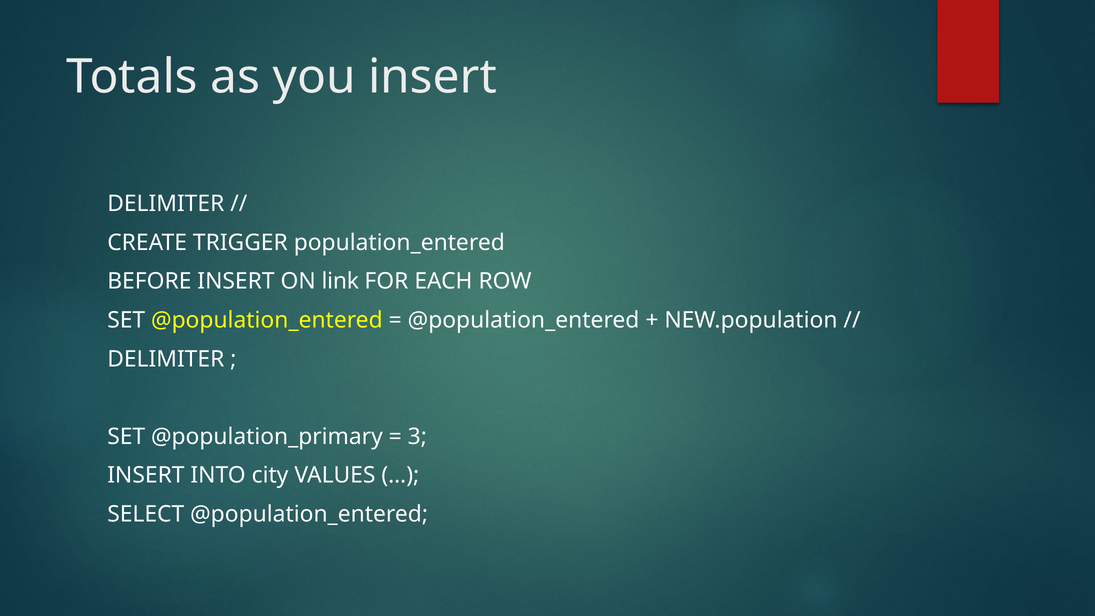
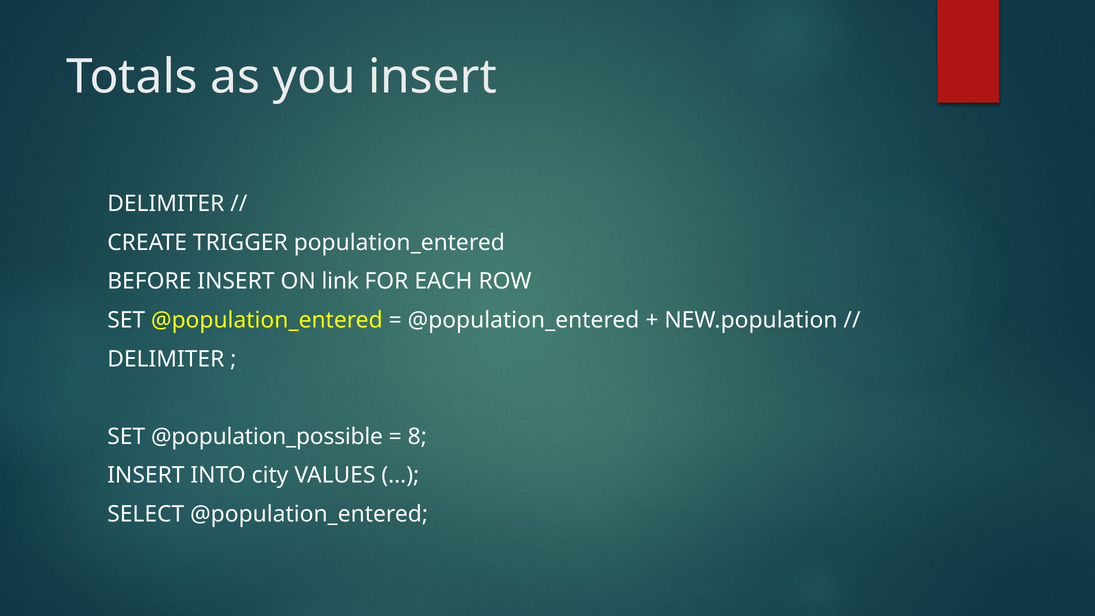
@population_primary: @population_primary -> @population_possible (267, 437)
3: 3 -> 8 (417, 437)
